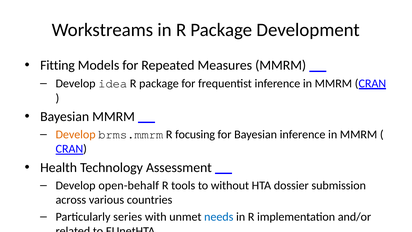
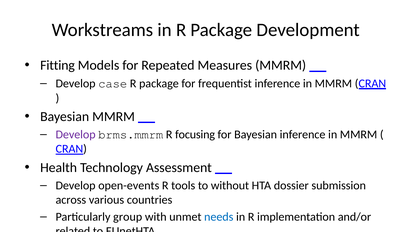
idea: idea -> case (113, 83)
Develop colour: orange -> purple (76, 134)
open-behalf: open-behalf -> open-events (129, 185)
series: series -> group (128, 217)
